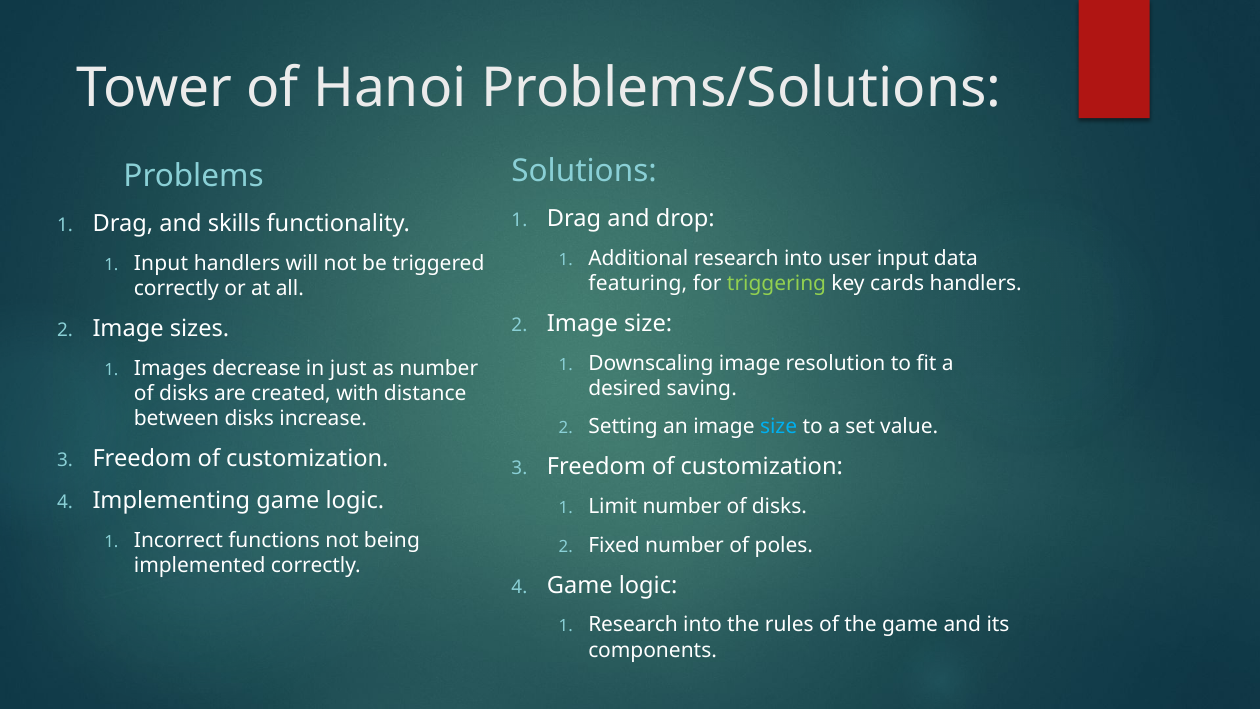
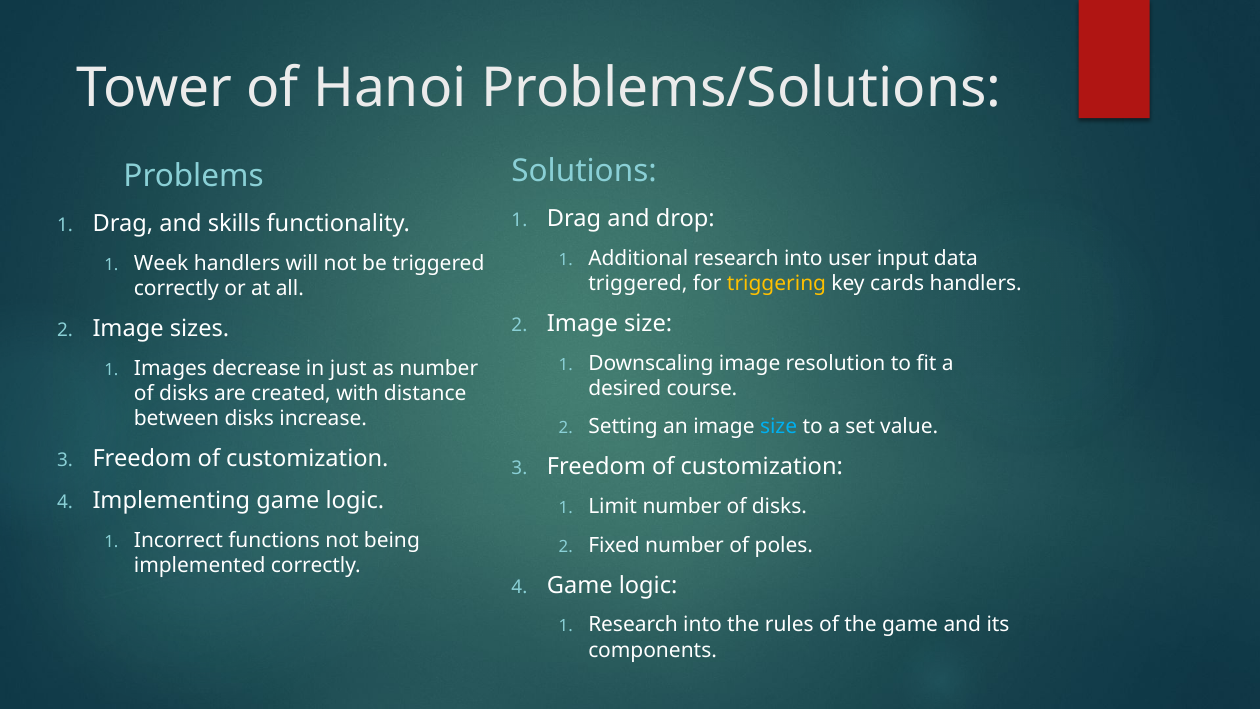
Input: Input -> Week (161, 264)
featuring: featuring -> triggered (638, 284)
triggering colour: light green -> yellow (777, 284)
saving: saving -> course (702, 389)
